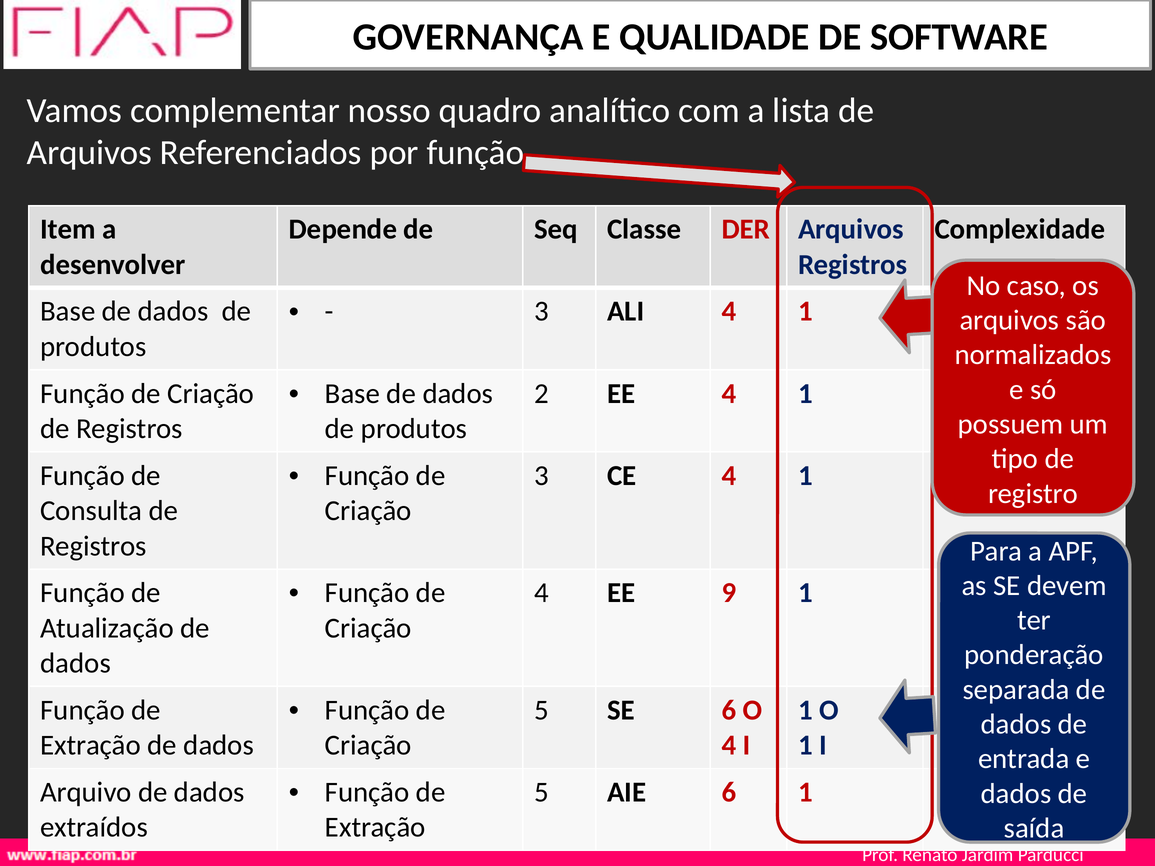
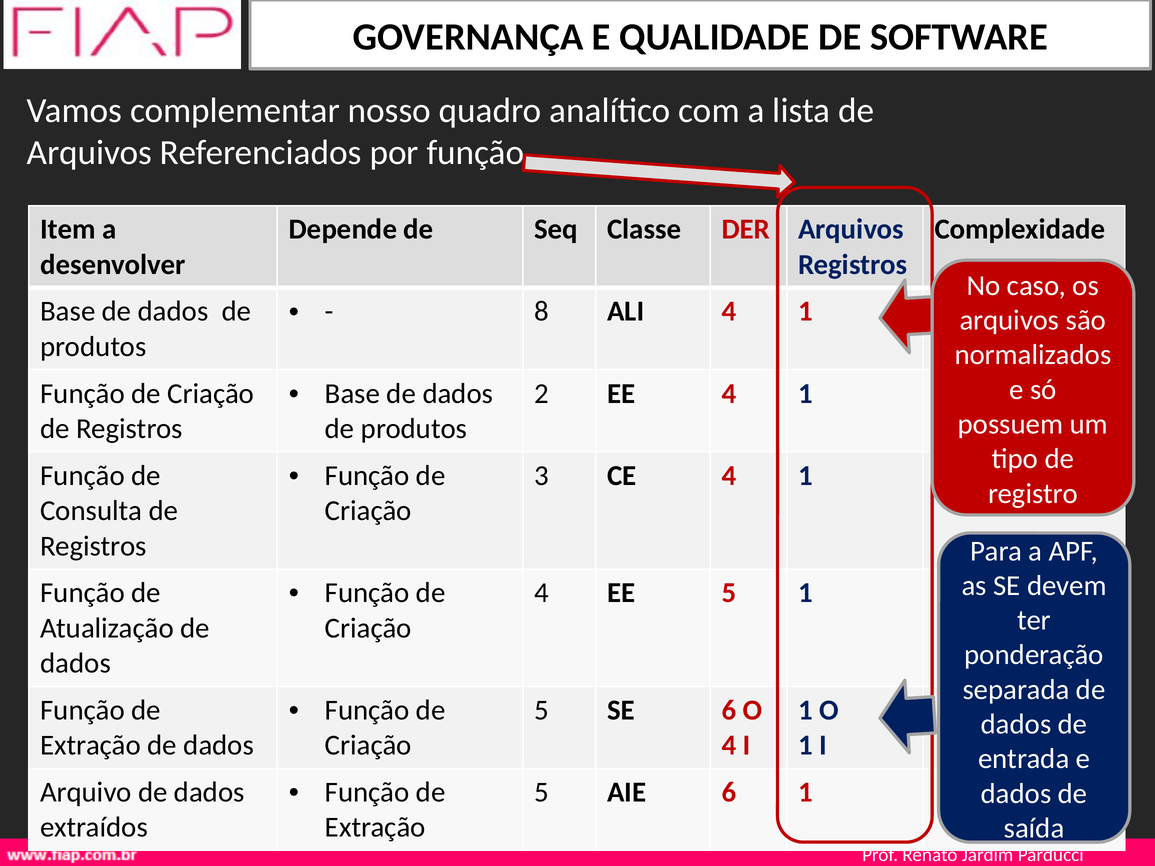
3: 3 -> 8 (542, 312)
EE 9: 9 -> 5 (729, 593)
